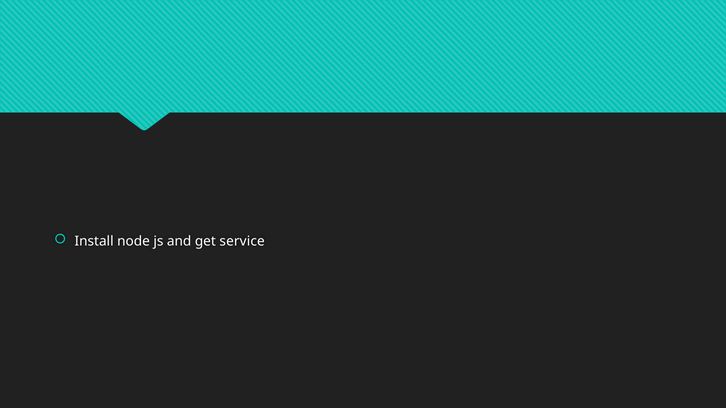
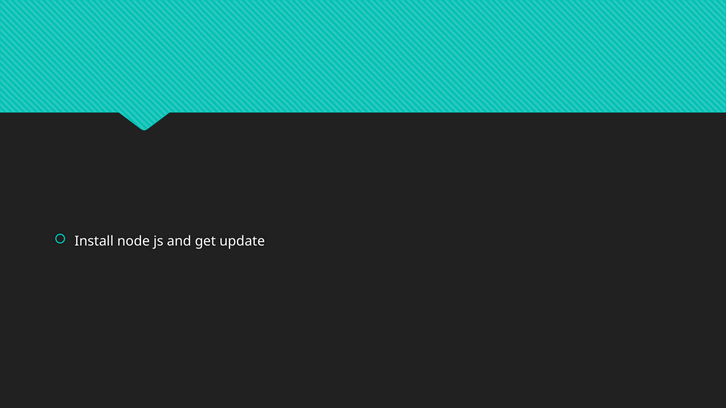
service: service -> update (242, 242)
